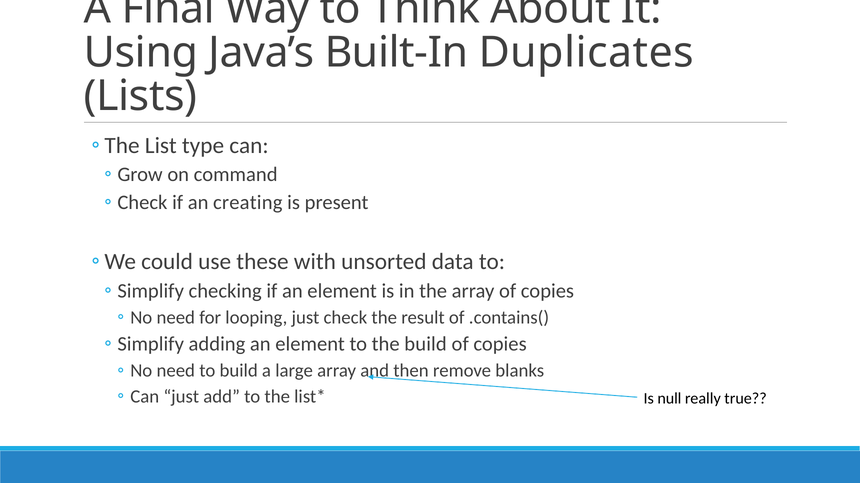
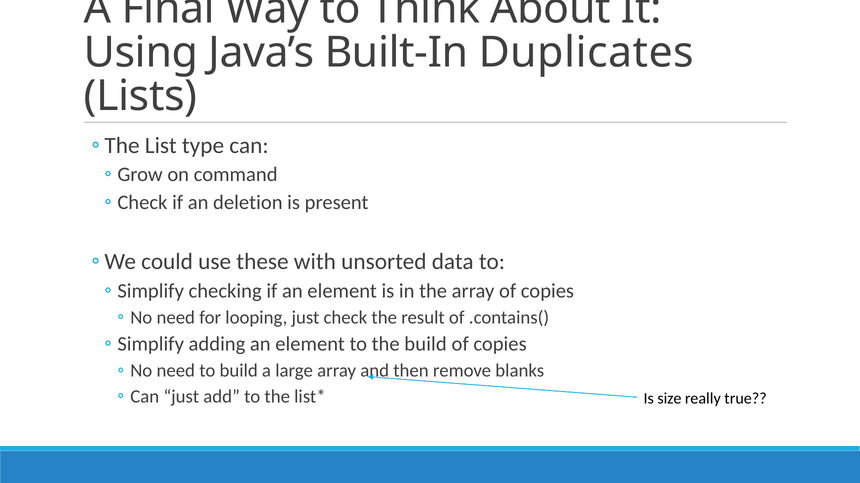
creating: creating -> deletion (248, 203)
null: null -> size (669, 399)
